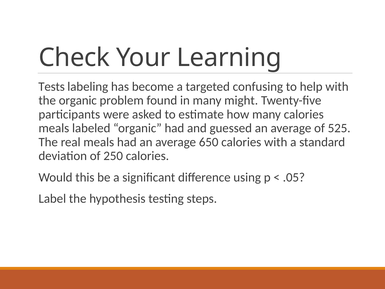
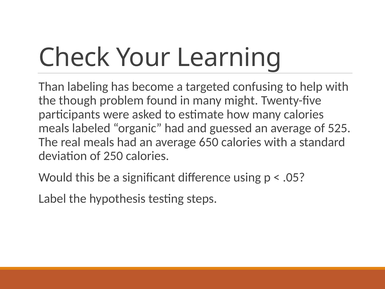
Tests: Tests -> Than (51, 86)
the organic: organic -> though (78, 100)
